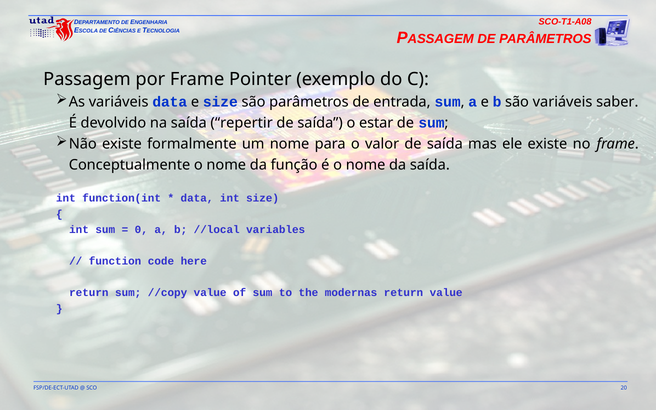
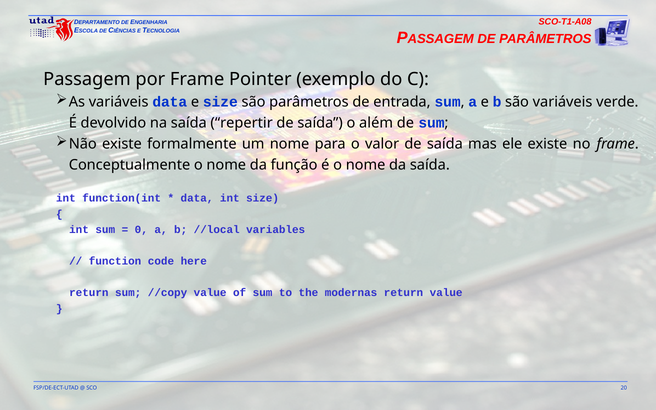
saber: saber -> verde (617, 102)
estar: estar -> além (376, 123)
